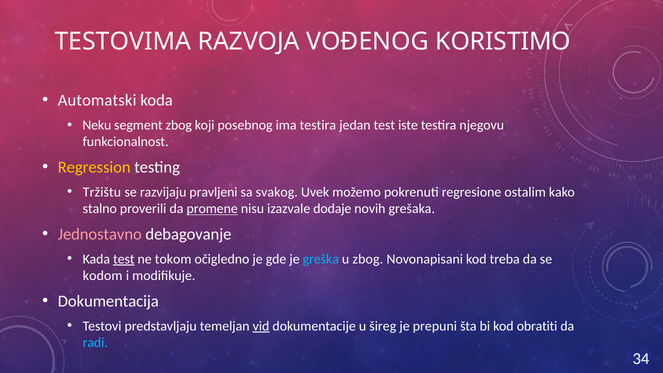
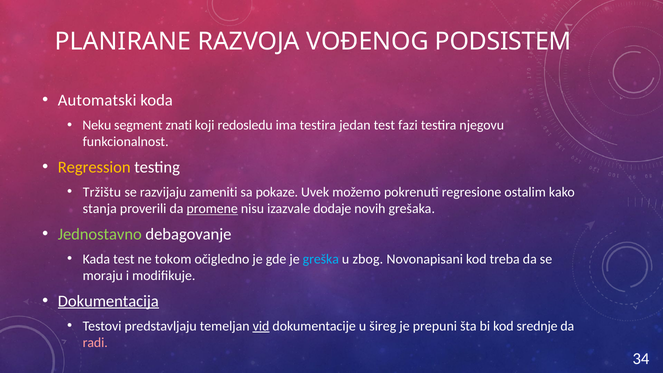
TESTOVIMA: TESTOVIMA -> PLANIRANE (123, 41)
KORISTIMO: KORISTIMO -> PODSISTEM (503, 41)
segment zbog: zbog -> znati (179, 125)
posebnog: posebnog -> redosledu (245, 125)
iste: iste -> fazi (408, 125)
pravljeni: pravljeni -> zameniti (213, 192)
svakog: svakog -> pokaze (277, 192)
stalno: stalno -> stanja (100, 209)
Jednostavno colour: pink -> light green (100, 234)
test underline: present -> none (124, 259)
kodom: kodom -> moraju (103, 276)
Dokumentacija underline: none -> present (108, 301)
obratiti: obratiti -> srednje (537, 326)
radi colour: light blue -> pink (95, 343)
